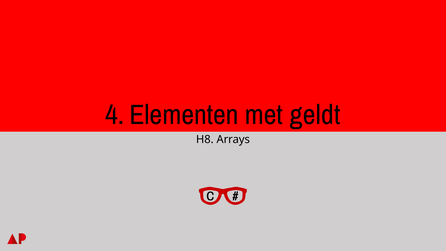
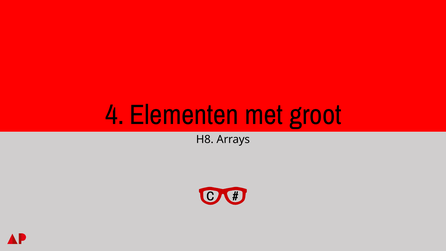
geldt: geldt -> groot (315, 115)
